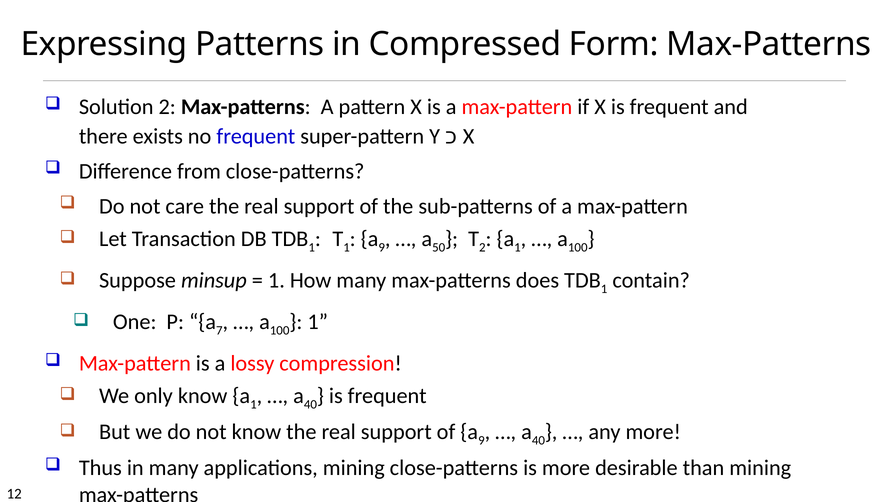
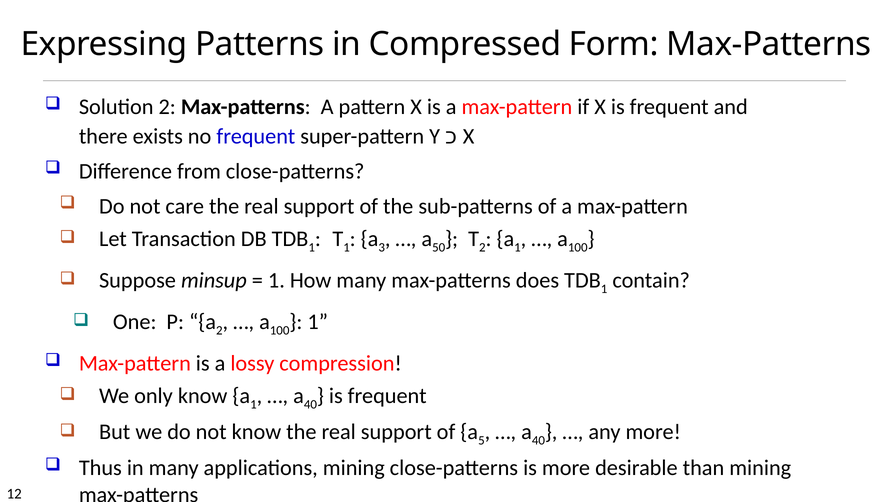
9: 9 -> 3 (382, 247)
a 7: 7 -> 2 (219, 330)
of a 9: 9 -> 5 (481, 440)
